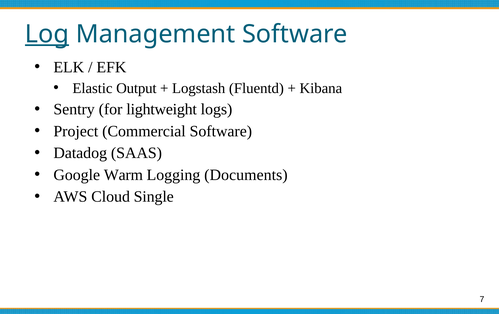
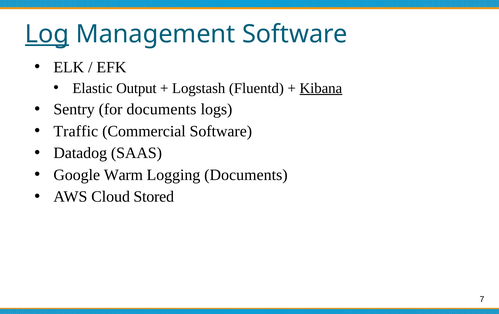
Kibana underline: none -> present (321, 88)
for lightweight: lightweight -> documents (161, 110)
Project: Project -> Traffic (76, 131)
Single: Single -> Stored (154, 197)
